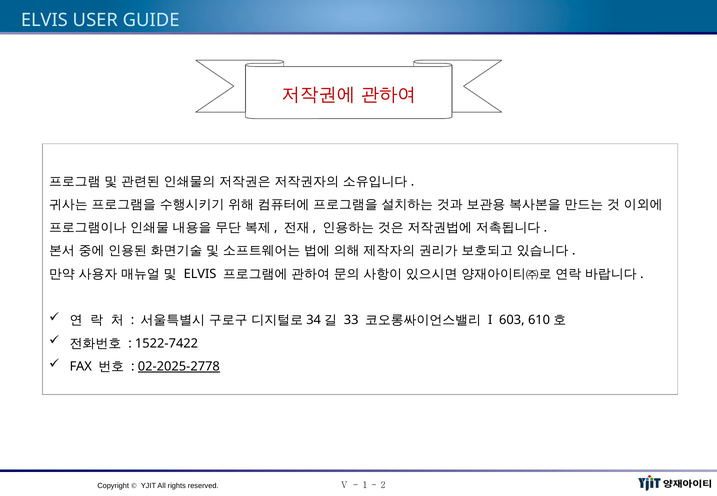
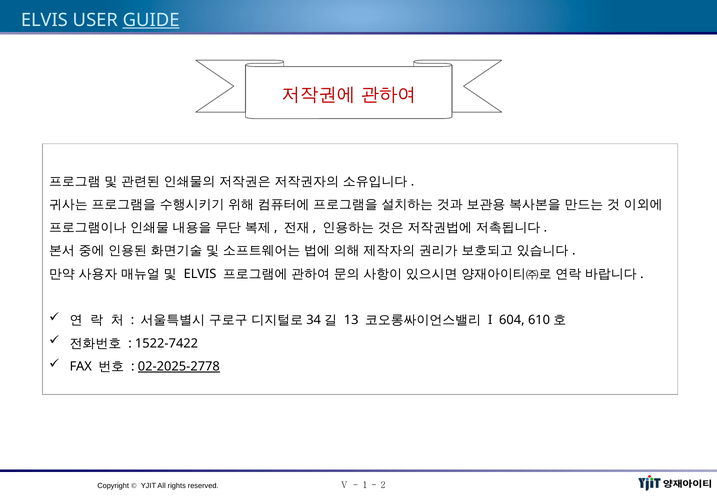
GUIDE underline: none -> present (151, 20)
33: 33 -> 13 (351, 320)
603: 603 -> 604 (512, 320)
